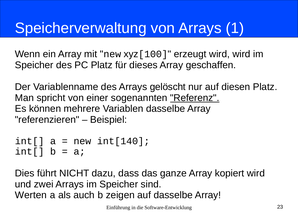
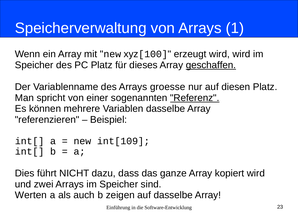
geschaffen underline: none -> present (211, 65)
gelöscht: gelöscht -> groesse (168, 87)
int[140: int[140 -> int[109 (123, 141)
